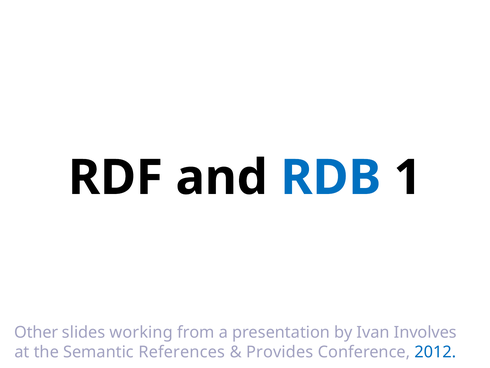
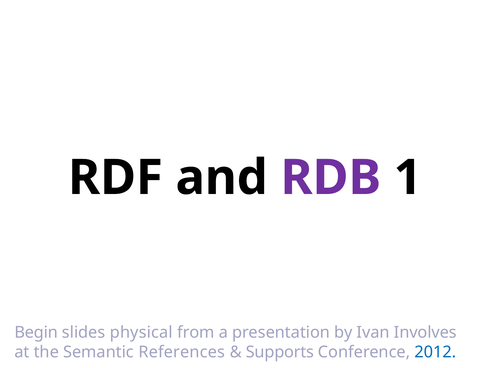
RDB colour: blue -> purple (331, 178)
Other: Other -> Begin (36, 332)
working: working -> physical (141, 332)
Provides: Provides -> Supports (280, 352)
